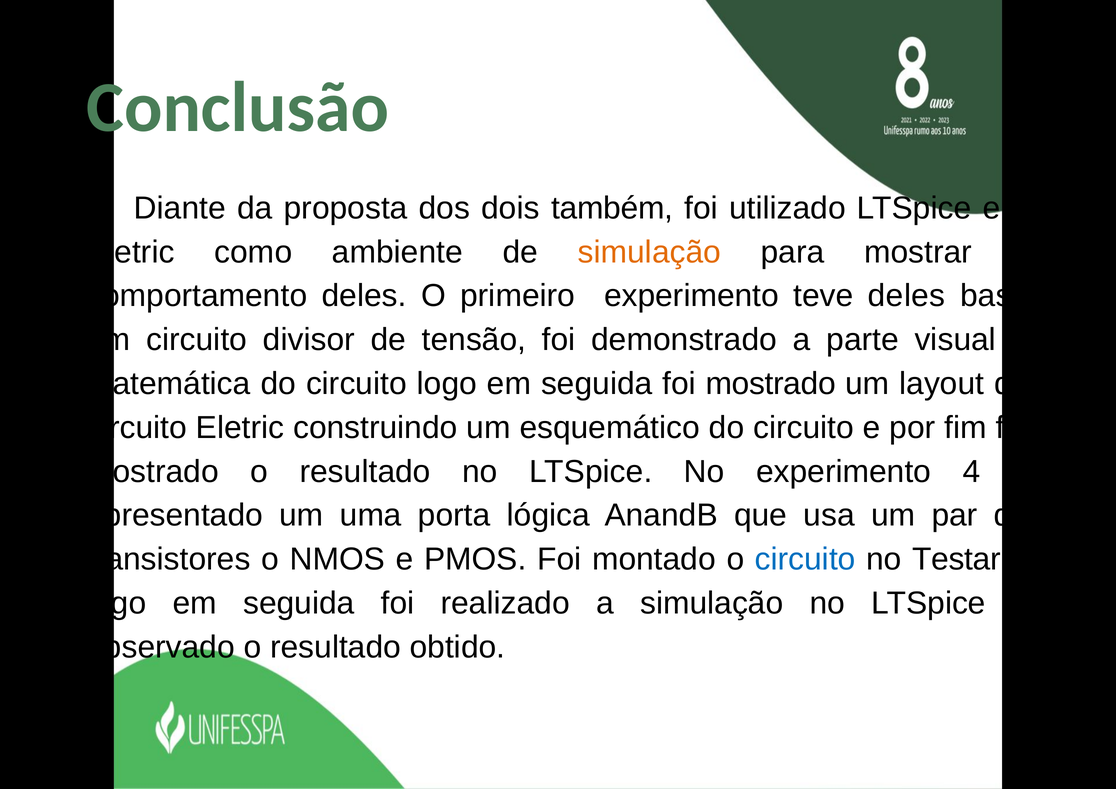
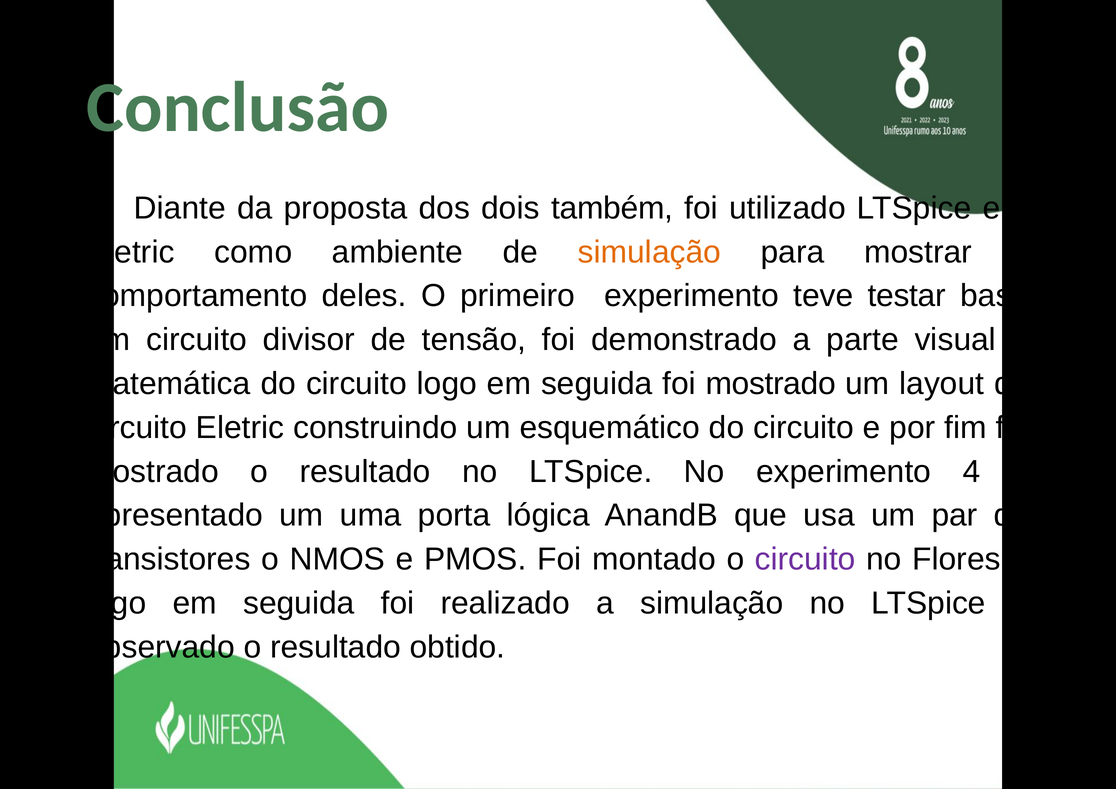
teve deles: deles -> testar (907, 296)
circuito colour: blue -> purple (805, 559)
Testar: Testar -> Flores (956, 559)
